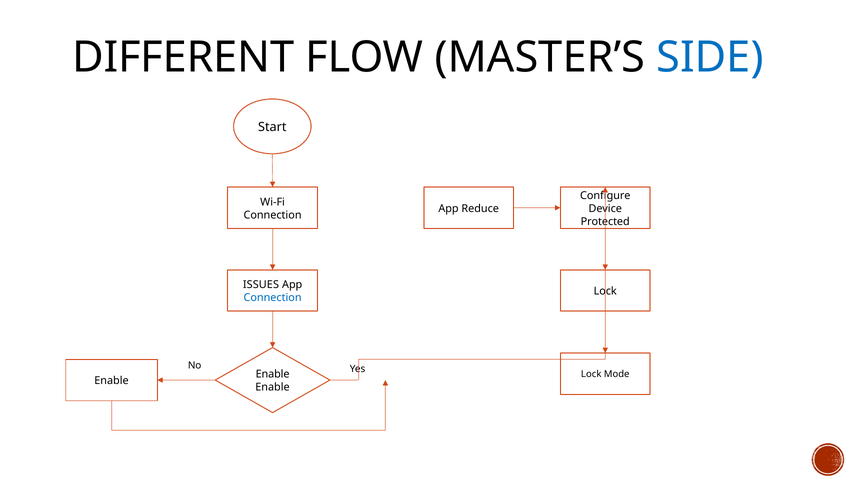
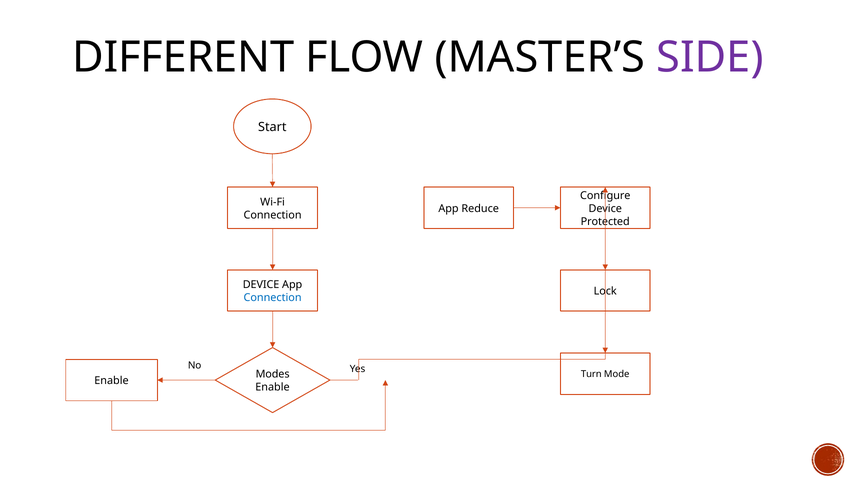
SIDE colour: blue -> purple (710, 57)
ISSUES: ISSUES -> DEVICE (261, 285)
Enable: Enable -> Modes (273, 375)
Lock: Lock -> Turn (591, 375)
